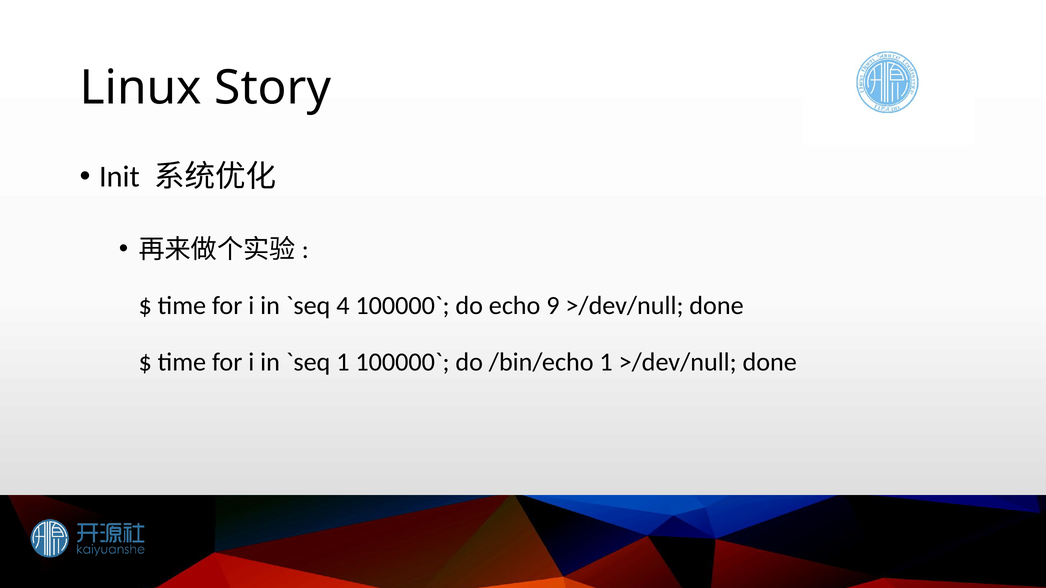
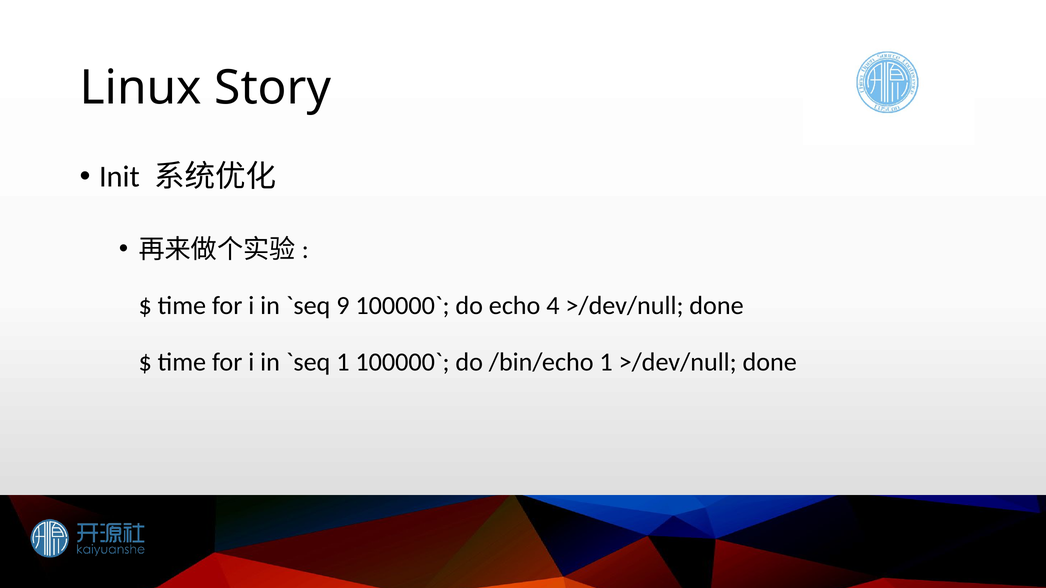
4: 4 -> 9 (343, 306)
9: 9 -> 4 (553, 306)
